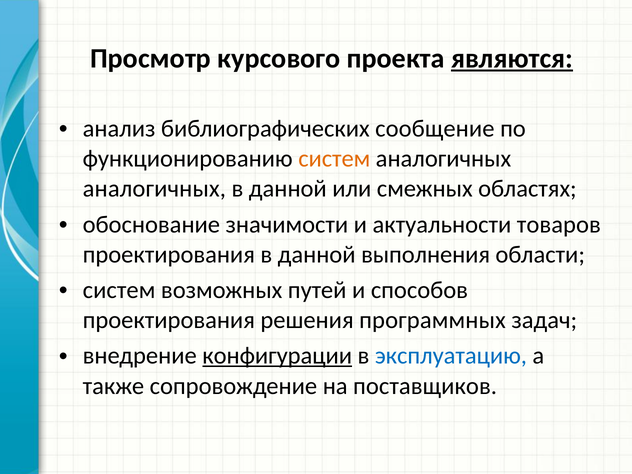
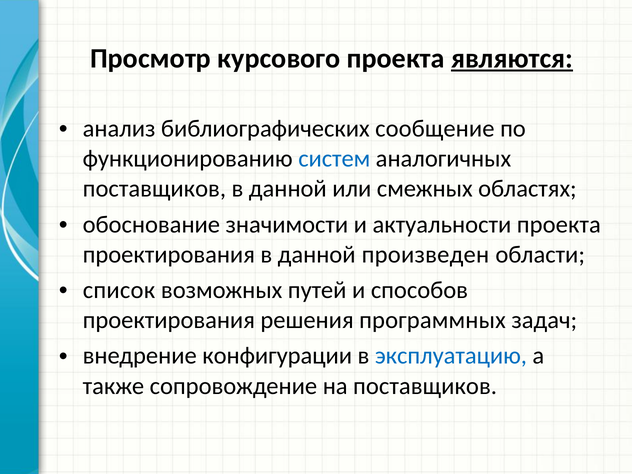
систем colour: orange -> blue (334, 159)
аналогичных: аналогичных -> поставщиков (154, 189)
актуальности товаров: товаров -> проекта (559, 224)
выполнения: выполнения -> произведен (425, 255)
систем: систем -> список (119, 290)
конфигурации underline: present -> none (277, 356)
